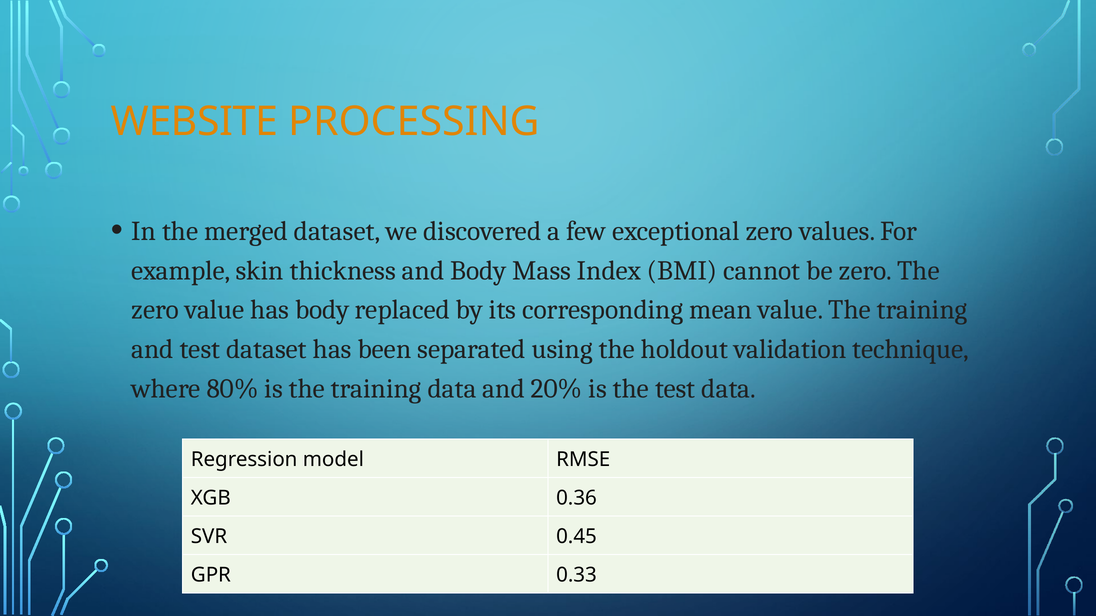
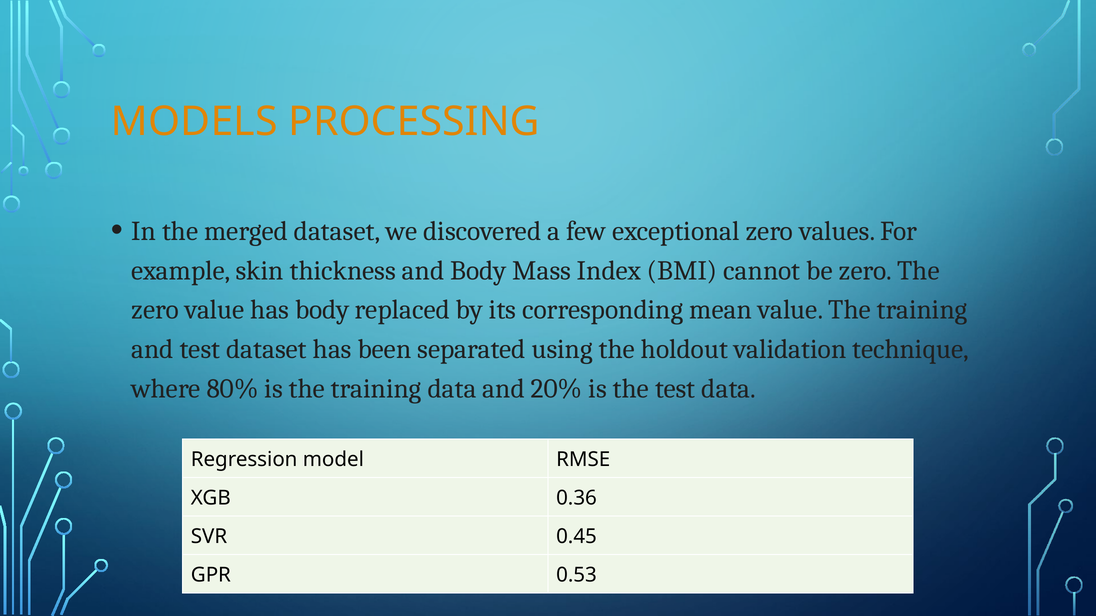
WEBSITE: WEBSITE -> MODELS (194, 122)
0.33: 0.33 -> 0.53 (577, 575)
